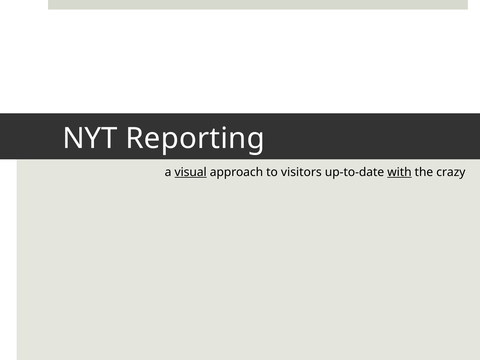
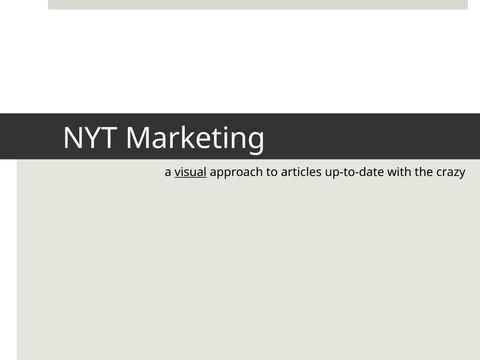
Reporting: Reporting -> Marketing (195, 138)
visitors: visitors -> articles (301, 172)
with underline: present -> none (399, 172)
